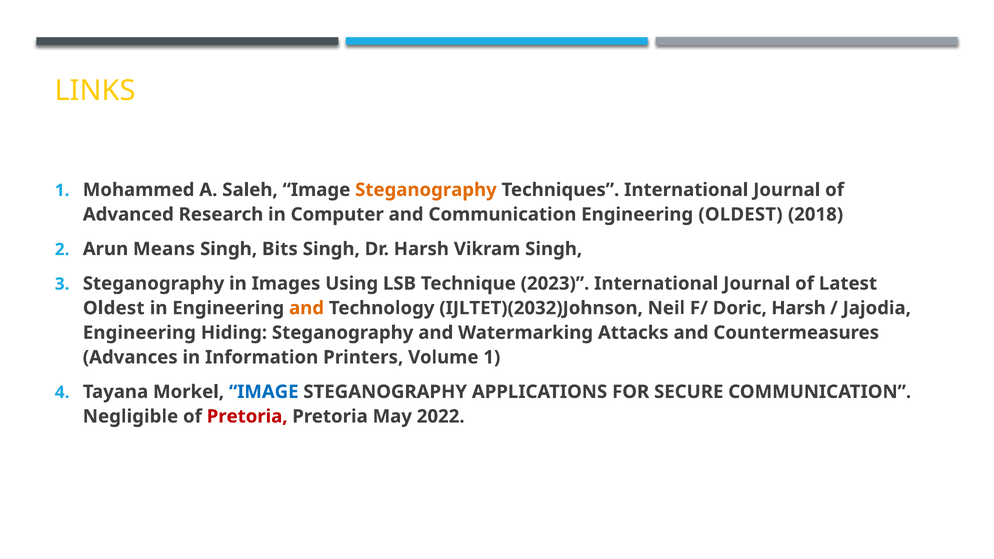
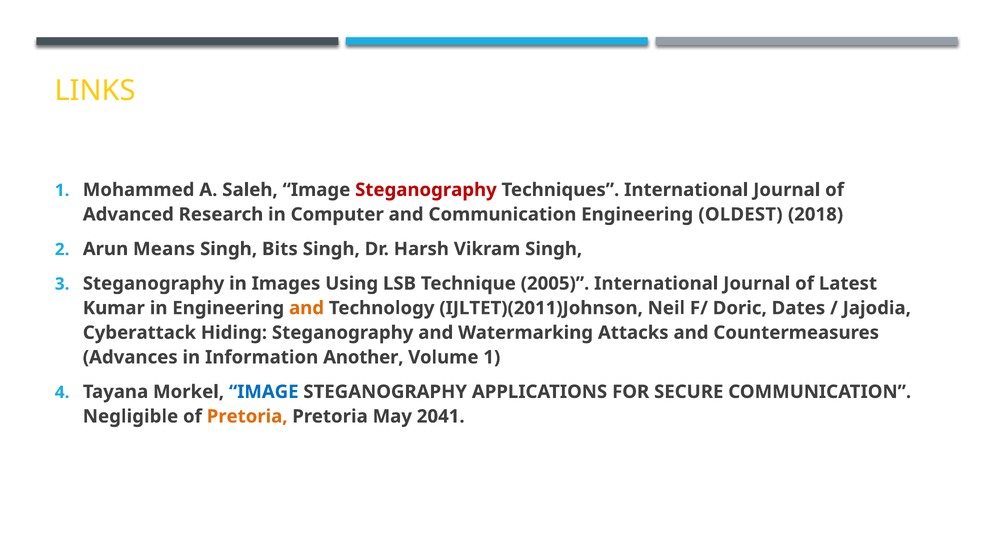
Steganography colour: orange -> red (426, 190)
2023: 2023 -> 2005 (555, 284)
Oldest: Oldest -> Kumar (114, 308)
IJLTET)(2032)Johnson: IJLTET)(2032)Johnson -> IJLTET)(2011)Johnson (541, 308)
Doric Harsh: Harsh -> Dates (798, 308)
Engineering: Engineering -> Cyberattack (139, 333)
Printers: Printers -> Another (363, 357)
Pretoria colour: red -> orange (247, 416)
2022: 2022 -> 2041 (441, 416)
